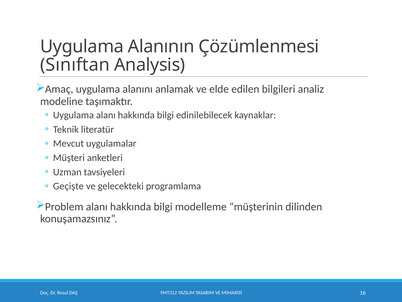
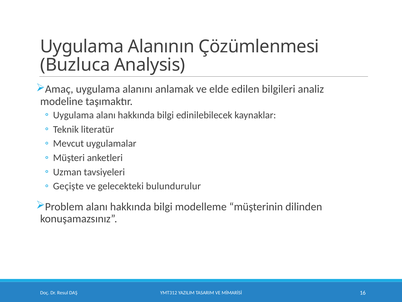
Sınıftan: Sınıftan -> Buzluca (75, 65)
programlama: programlama -> bulundurulur (173, 186)
